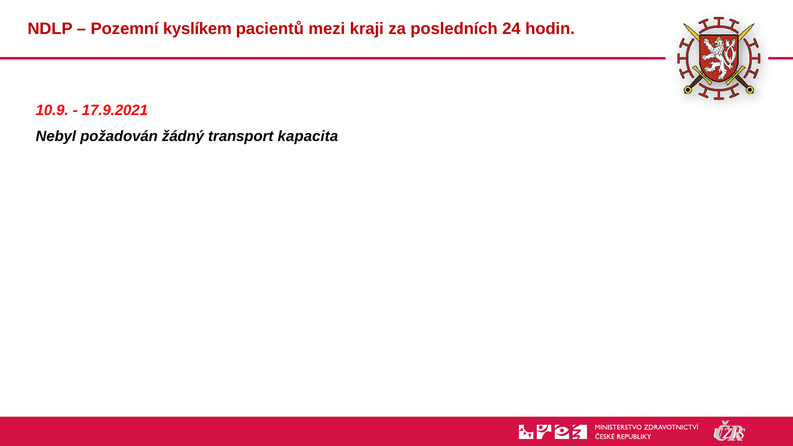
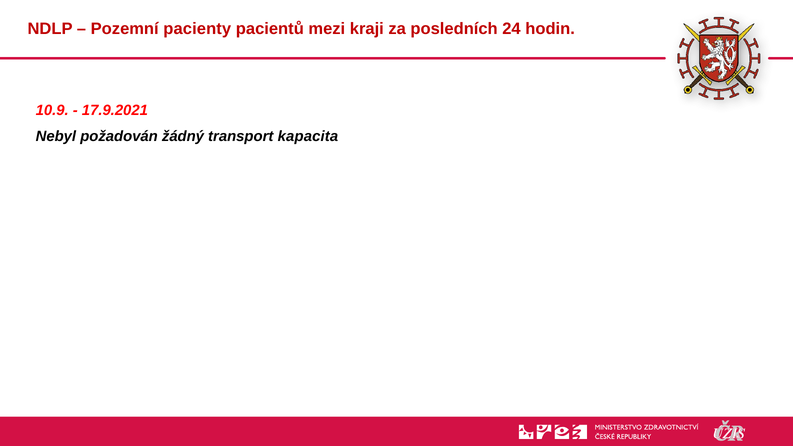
kyslíkem: kyslíkem -> pacienty (197, 29)
